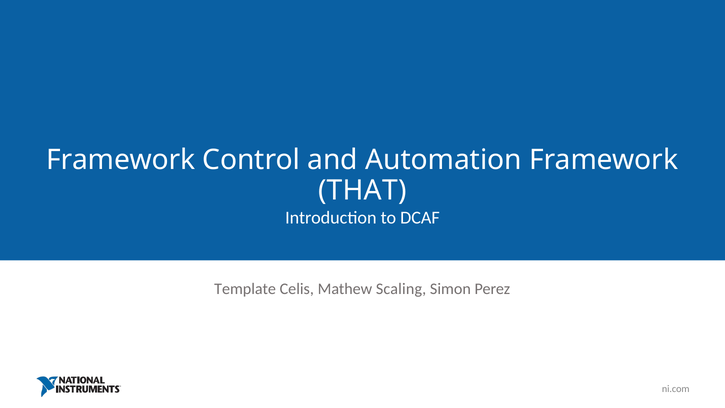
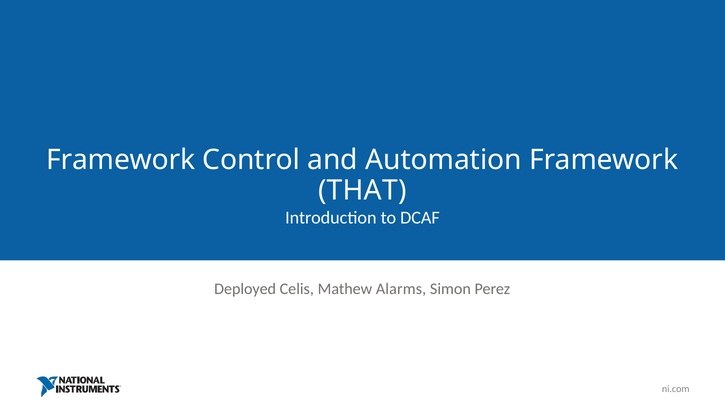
Template: Template -> Deployed (245, 289)
Scaling: Scaling -> Alarms (401, 289)
